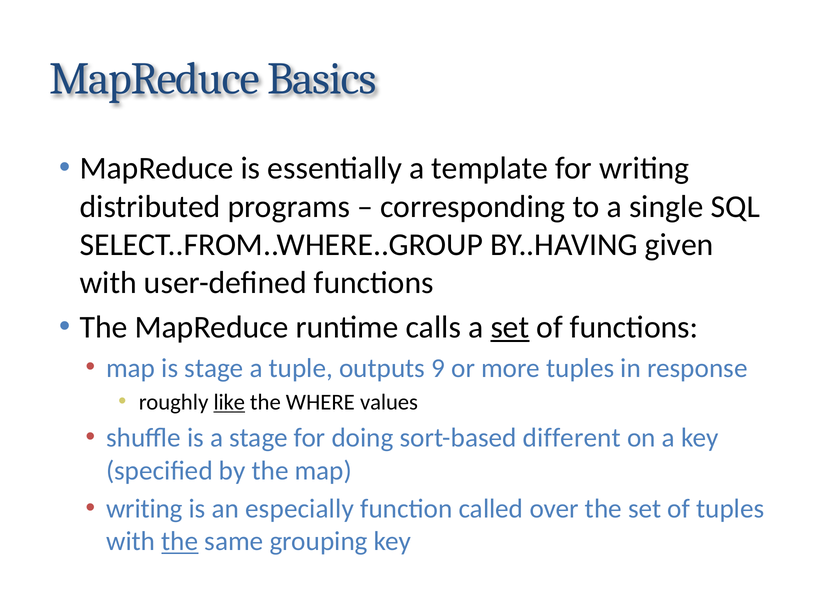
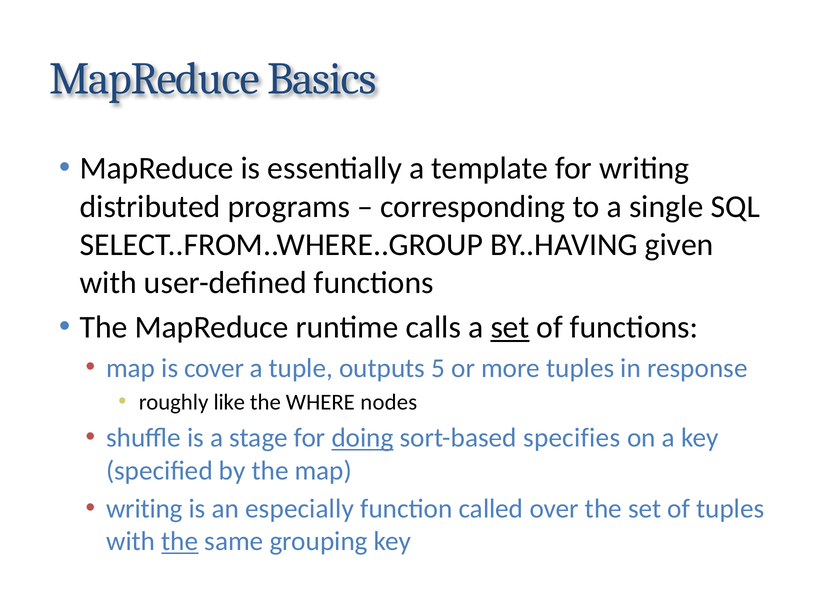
is stage: stage -> cover (214, 368)
9: 9 -> 5 (438, 368)
like underline: present -> none (229, 402)
values: values -> nodes (389, 402)
doing underline: none -> present (363, 438)
different: different -> specifies (572, 438)
